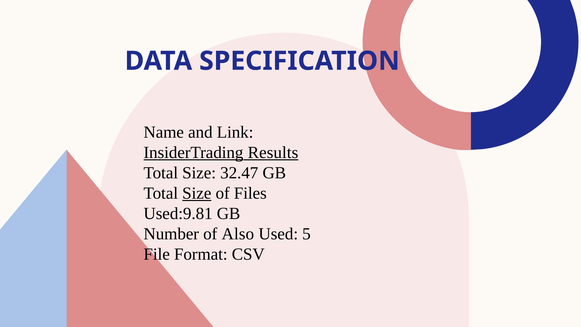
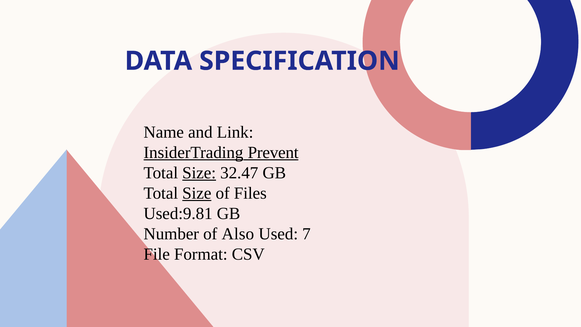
Results: Results -> Prevent (273, 152)
Size underline: none -> present (199, 173)
5: 5 -> 7 (306, 234)
